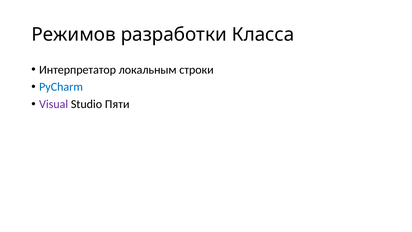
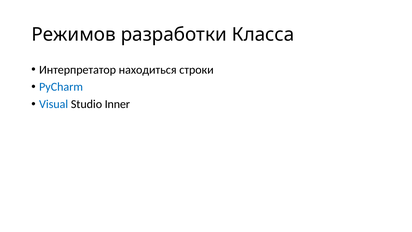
локальным: локальным -> находиться (148, 70)
Visual colour: purple -> blue (54, 104)
Пяти: Пяти -> Inner (117, 104)
